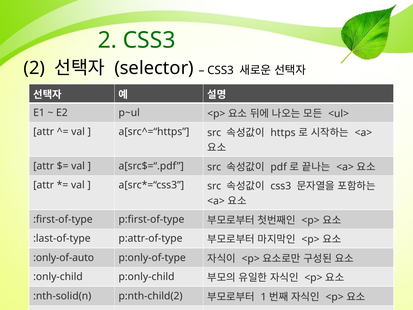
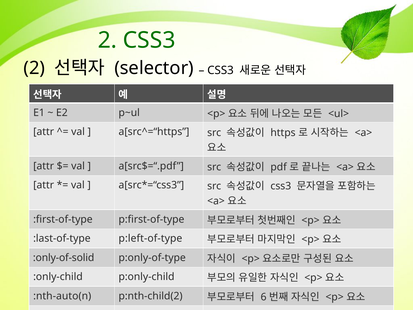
p:attr-of-type: p:attr-of-type -> p:left-of-type (150, 238)
:only-of-auto: :only-of-auto -> :only-of-solid (64, 258)
:nth-solid(n: :nth-solid(n -> :nth-auto(n (62, 296)
1: 1 -> 6 (264, 297)
